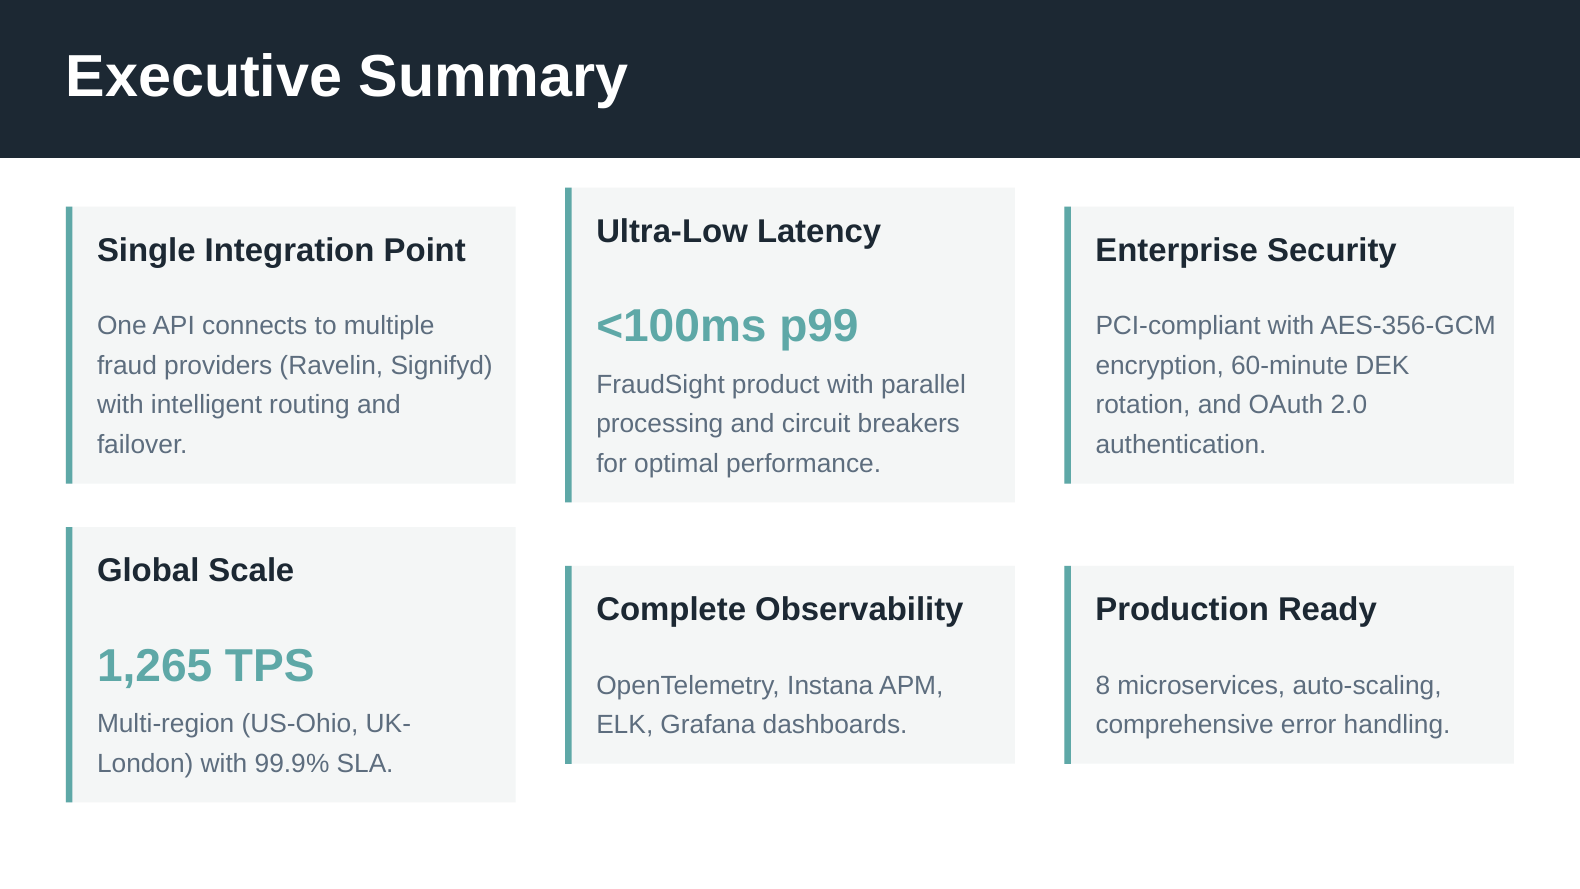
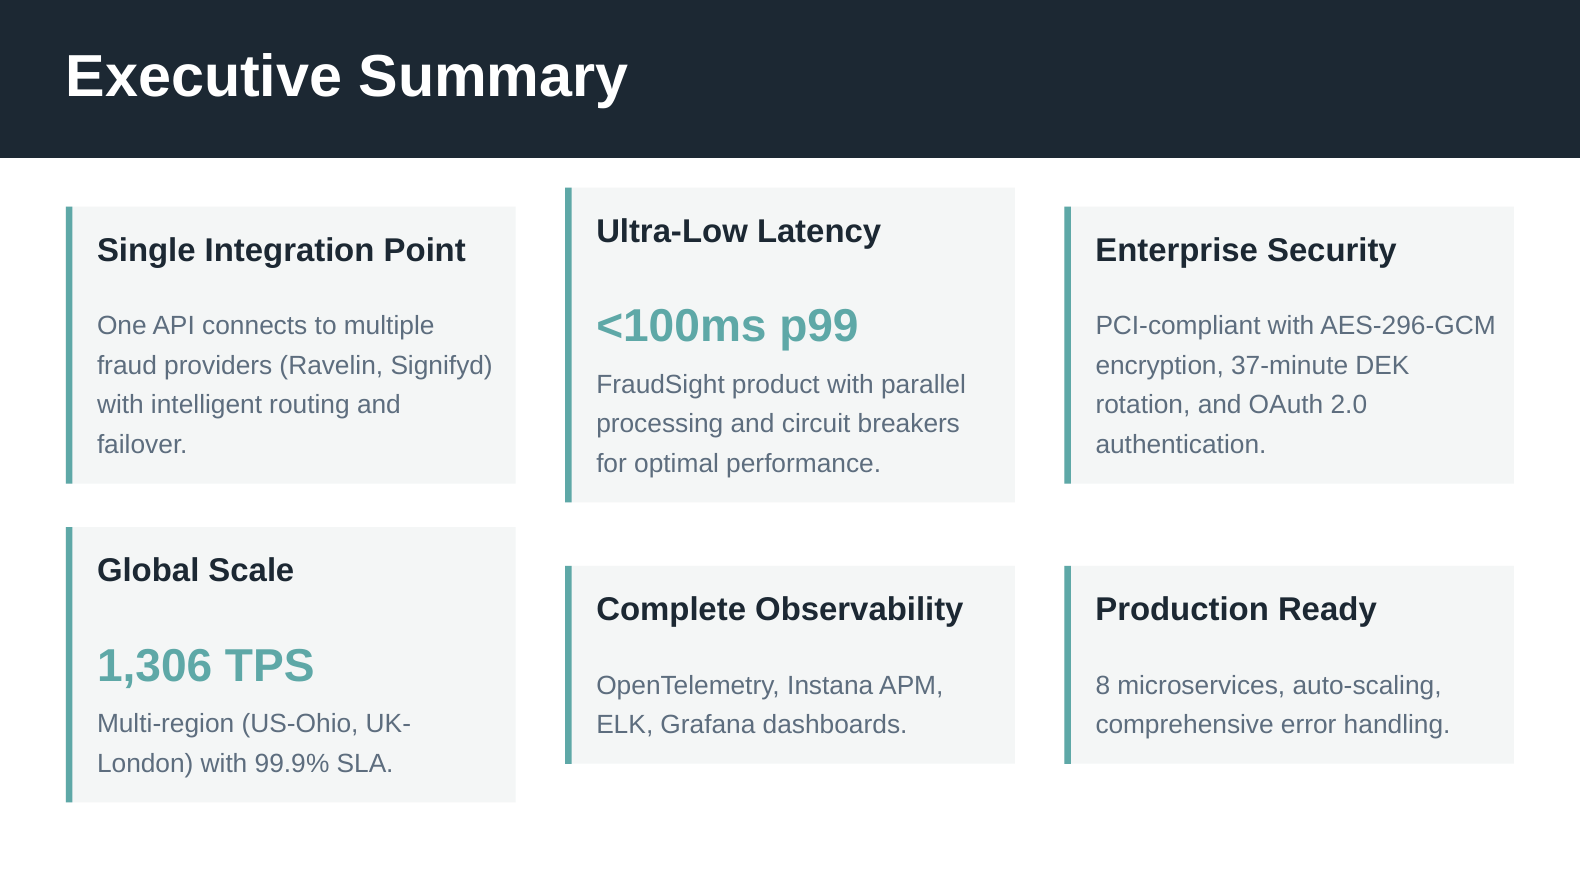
AES-356-GCM: AES-356-GCM -> AES-296-GCM (1408, 326)
60-minute: 60-minute -> 37-minute (1290, 366)
1,265: 1,265 -> 1,306 (155, 666)
